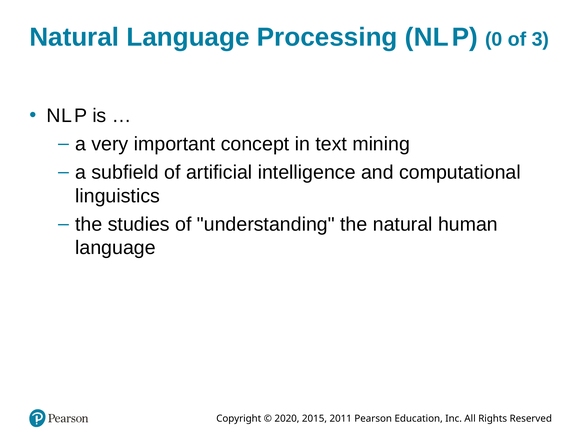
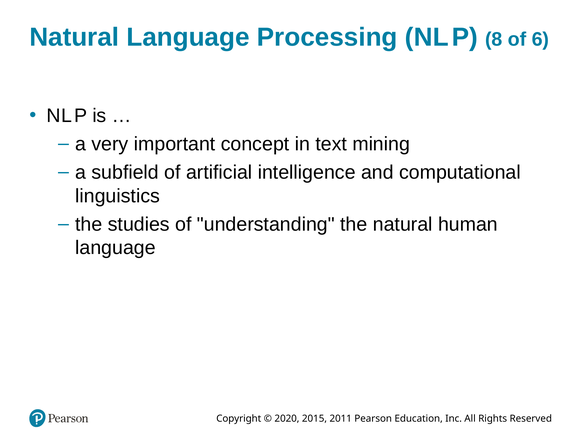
0: 0 -> 8 (494, 39)
3: 3 -> 6 (540, 39)
